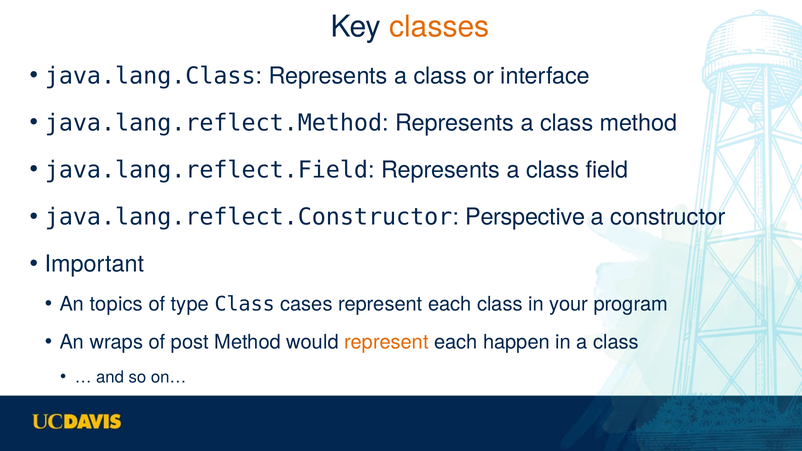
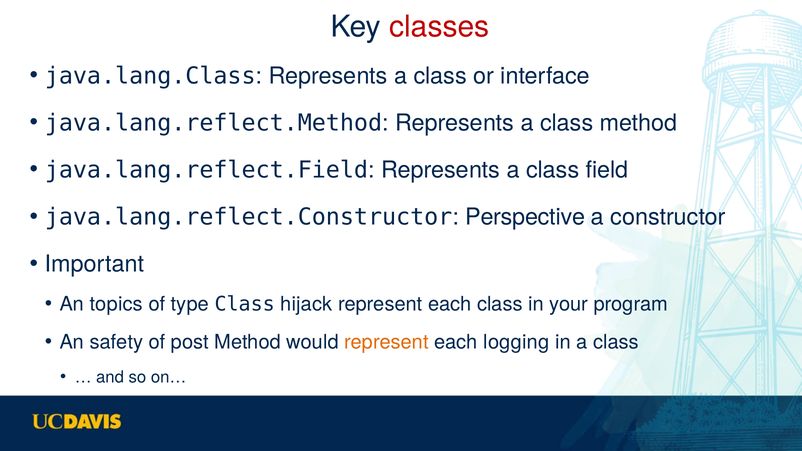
classes colour: orange -> red (439, 27)
cases: cases -> hijack (306, 304)
wraps: wraps -> safety (116, 342)
happen: happen -> logging (516, 342)
